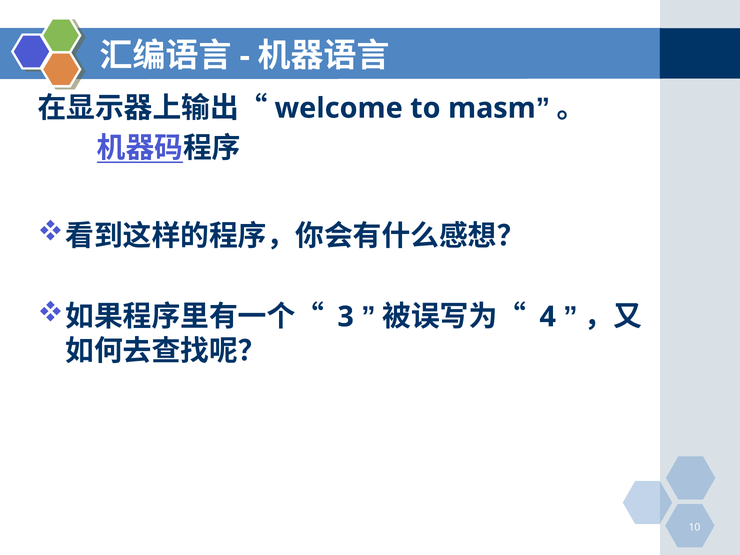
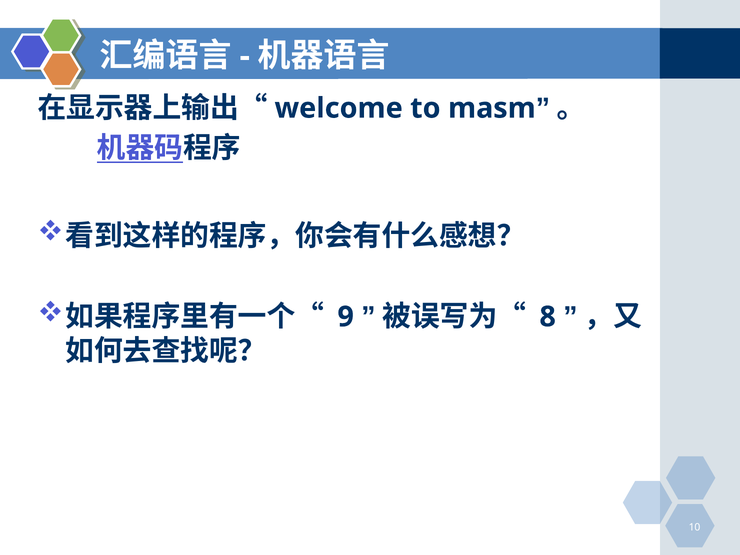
3: 3 -> 9 (346, 317)
4: 4 -> 8 (548, 317)
